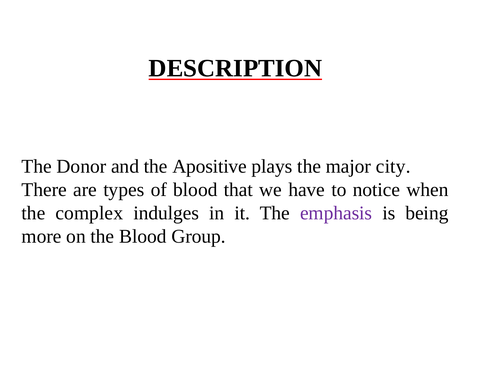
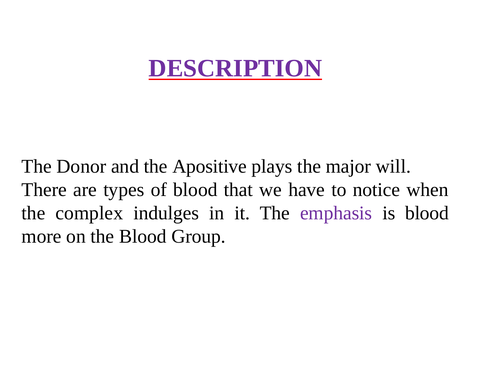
DESCRIPTION colour: black -> purple (235, 68)
city: city -> will (393, 166)
is being: being -> blood (427, 213)
